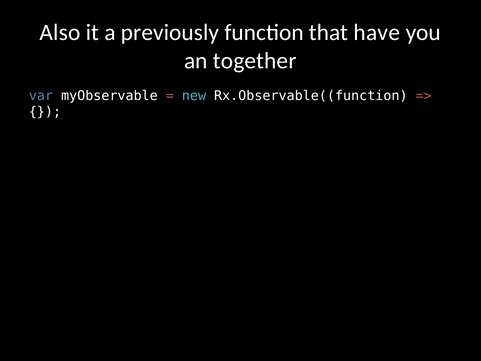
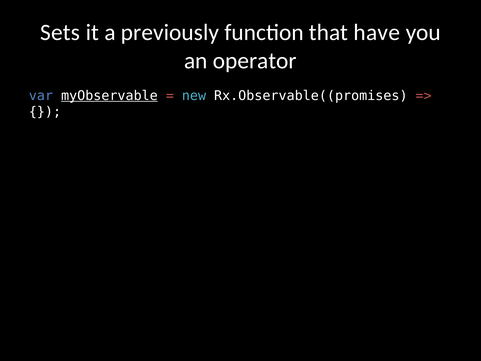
Also: Also -> Sets (60, 33)
together: together -> operator (255, 61)
myObservable underline: none -> present (109, 96)
Rx.Observable((function: Rx.Observable((function -> Rx.Observable((promises (311, 96)
